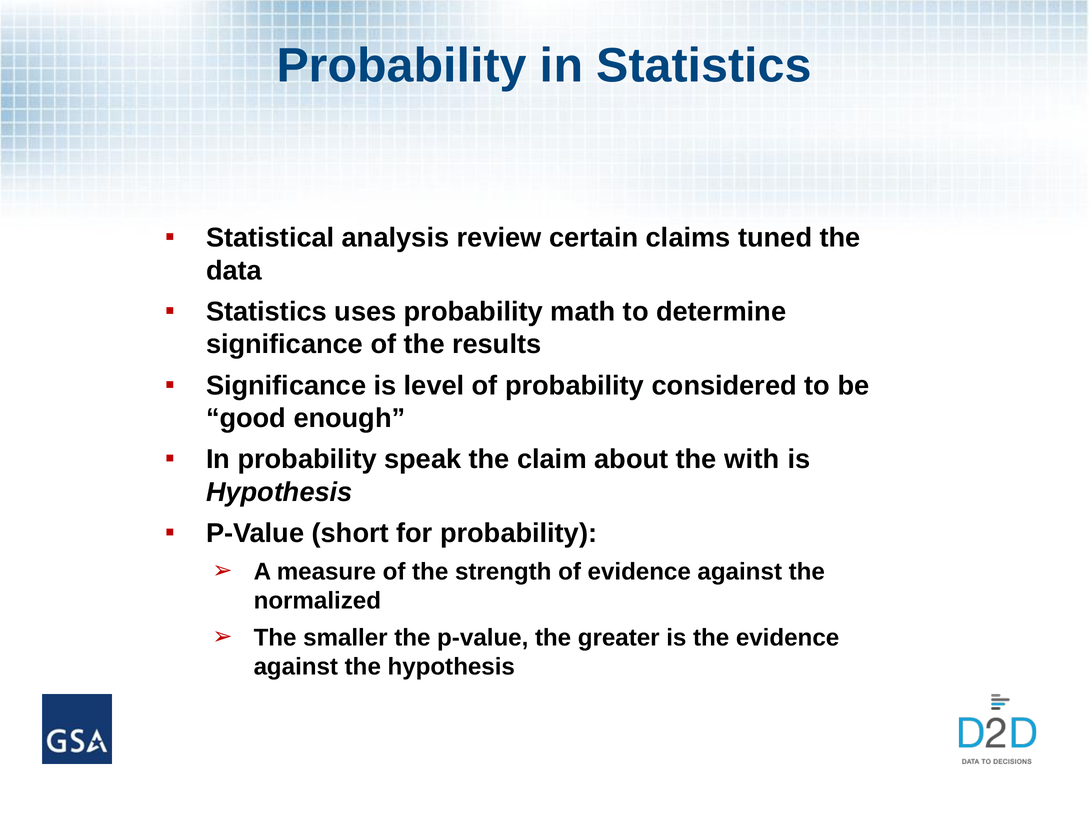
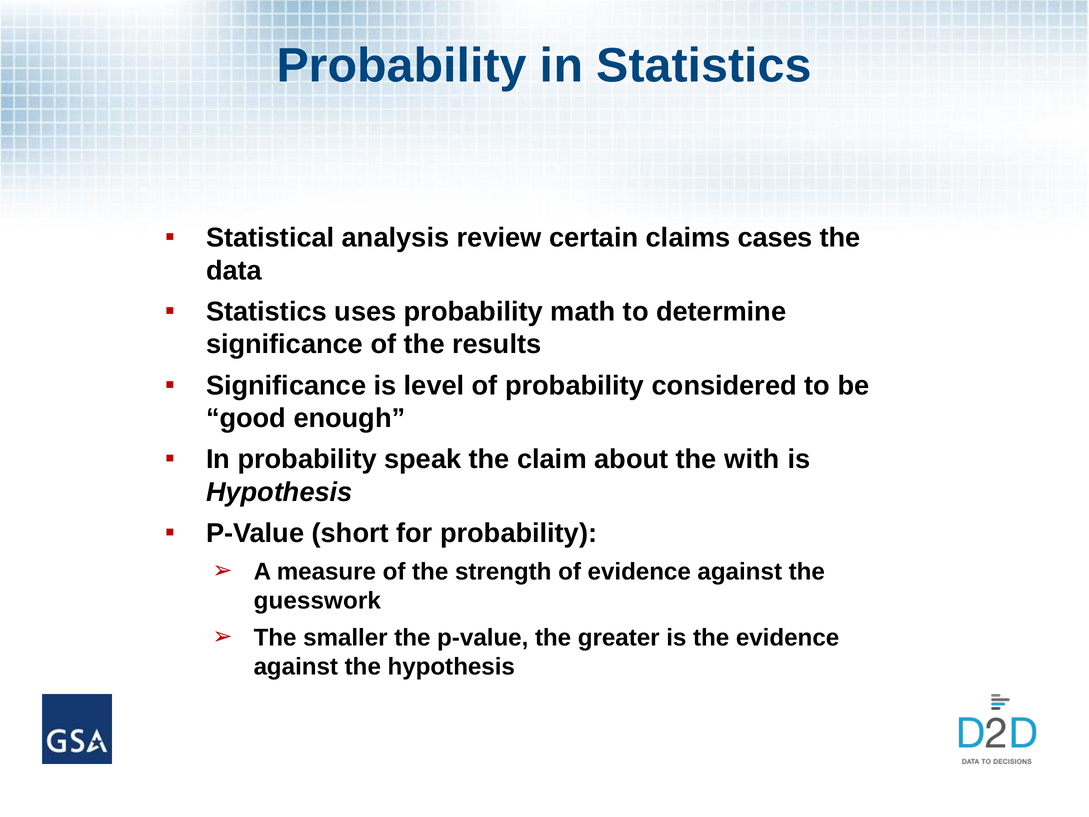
tuned: tuned -> cases (775, 238)
normalized: normalized -> guesswork (317, 601)
